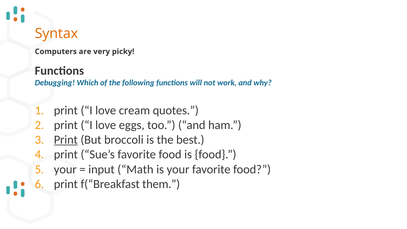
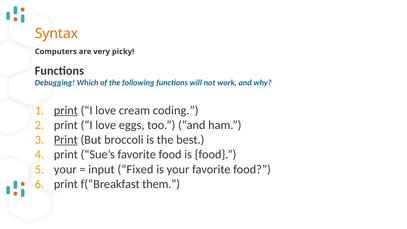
print underline: none -> present (66, 110)
quotes: quotes -> coding (176, 110)
Math: Math -> Fixed (135, 169)
